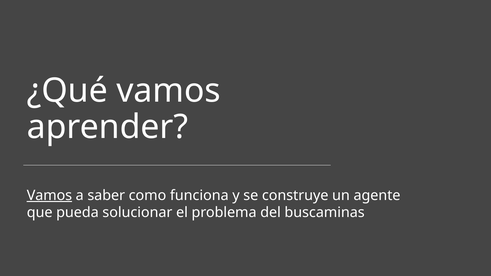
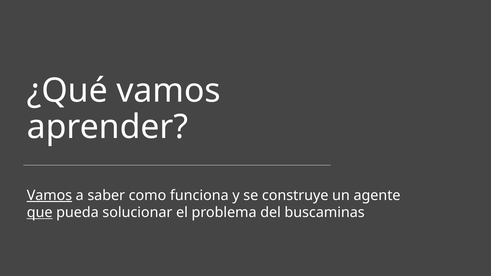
que underline: none -> present (40, 213)
